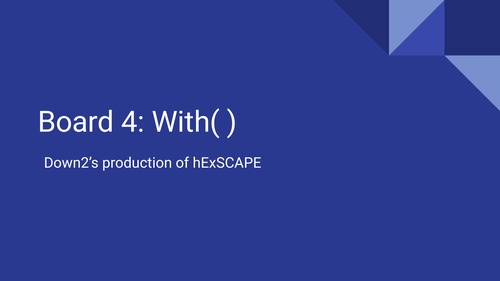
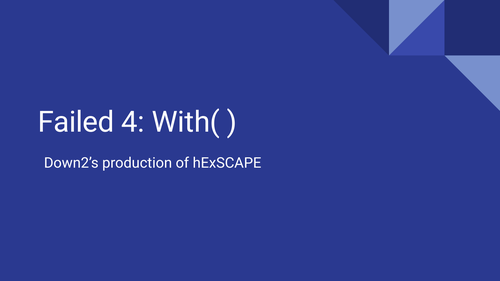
Board: Board -> Failed (76, 122)
